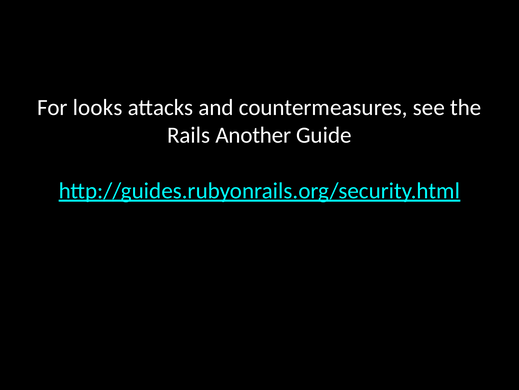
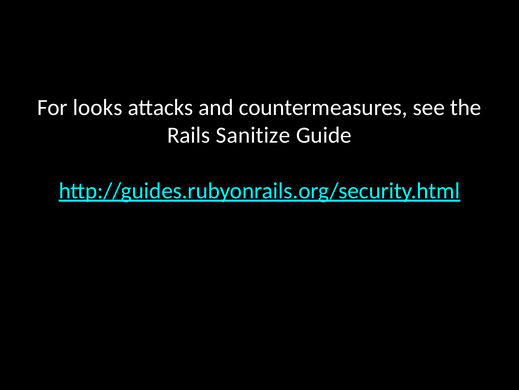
Another: Another -> Sanitize (253, 135)
